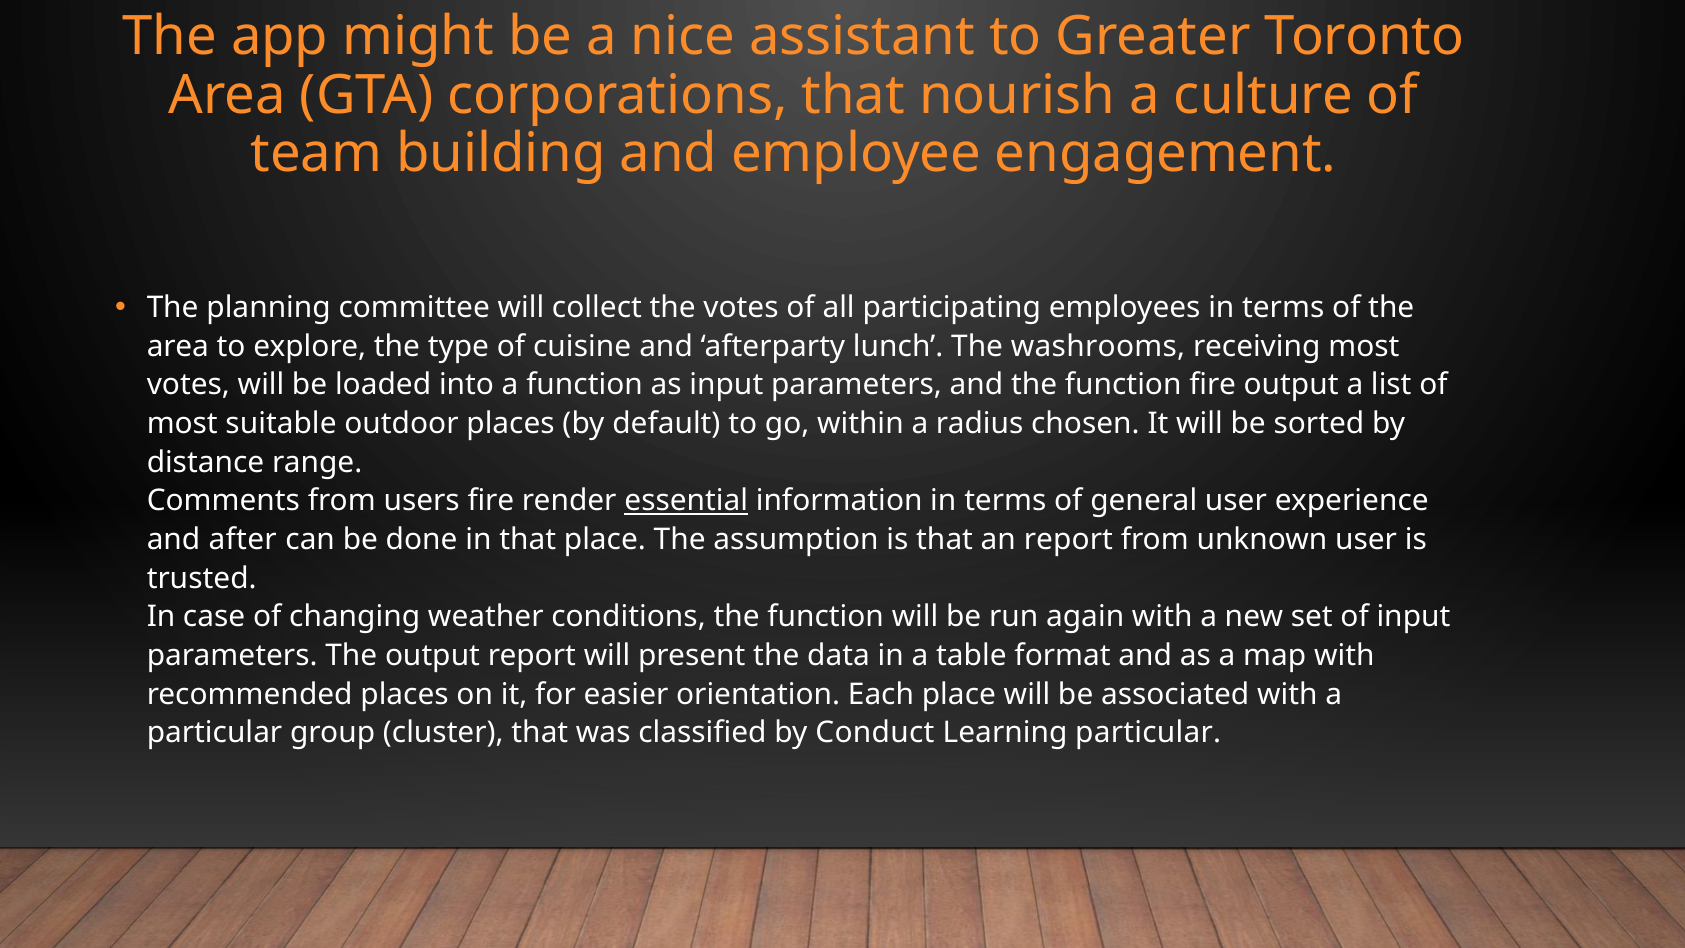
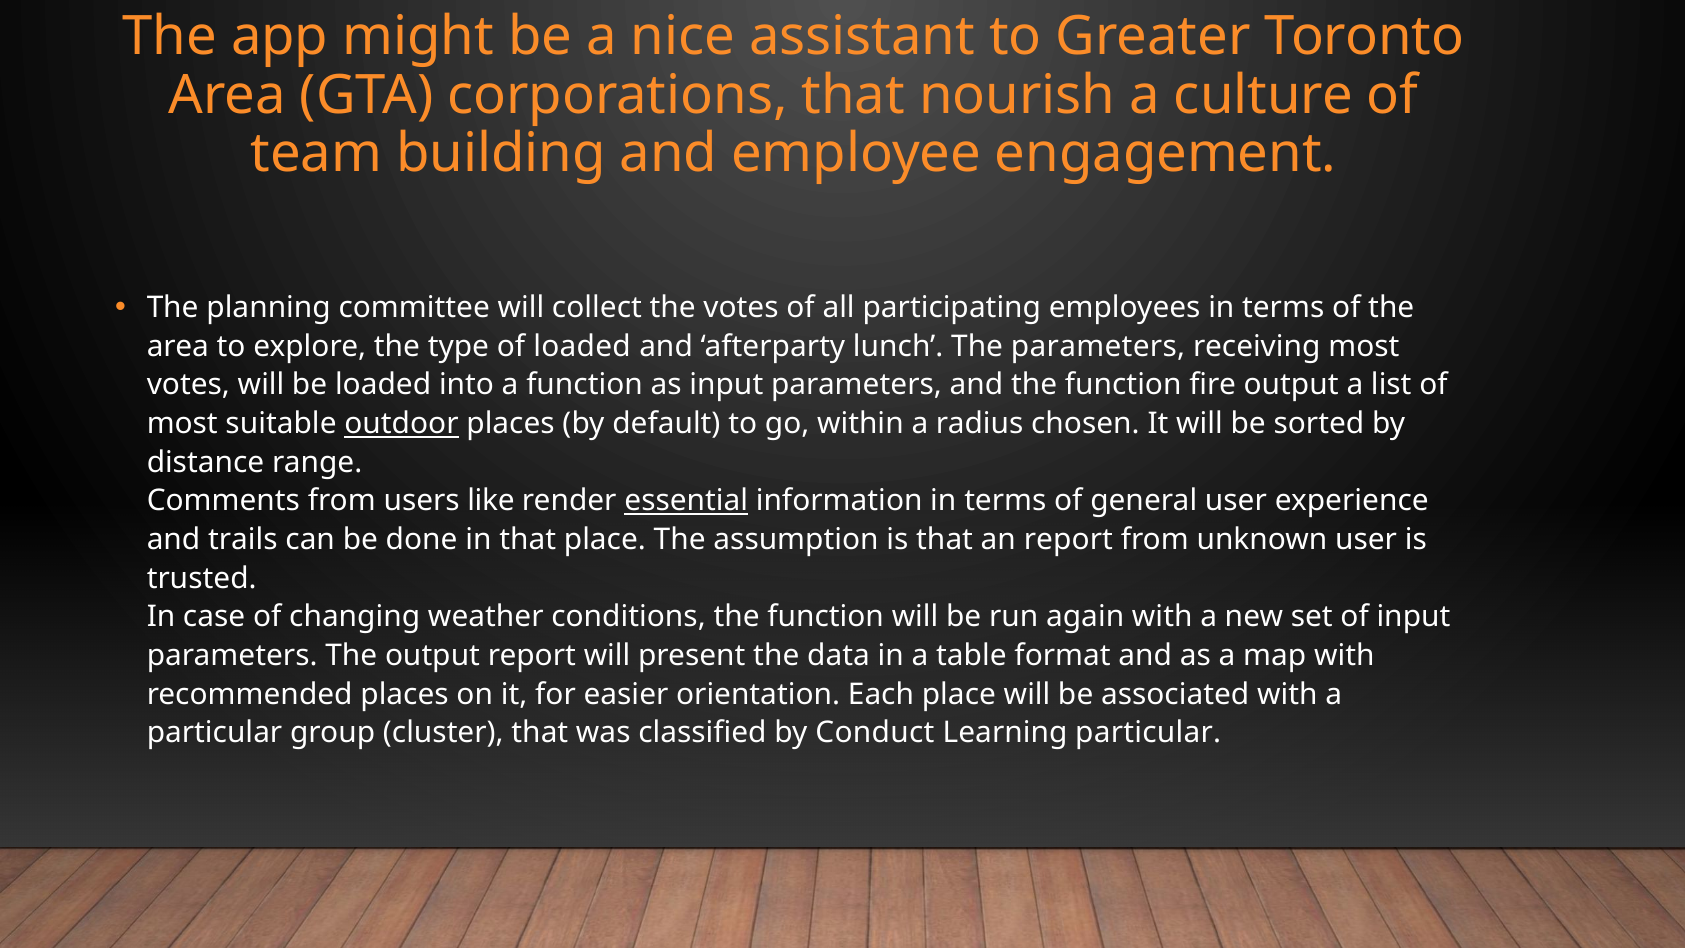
of cuisine: cuisine -> loaded (582, 346)
The washrooms: washrooms -> parameters (1098, 346)
outdoor underline: none -> present (402, 424)
users fire: fire -> like (491, 501)
after: after -> trails (243, 540)
